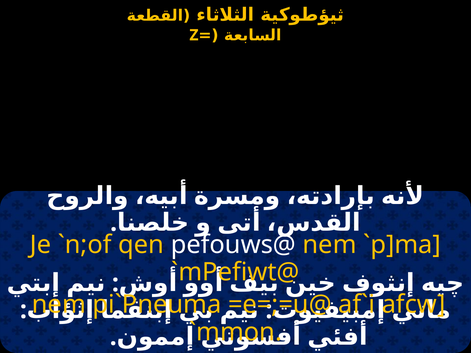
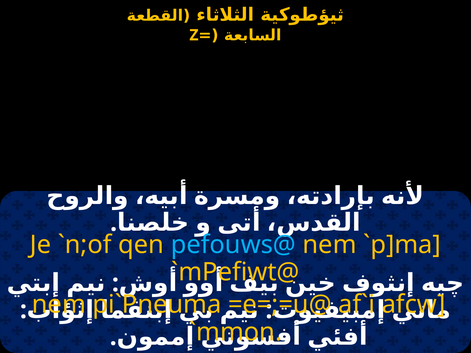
pefouws@ colour: white -> light blue (233, 245)
